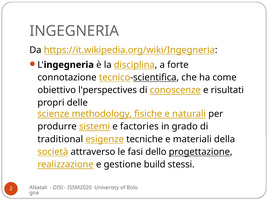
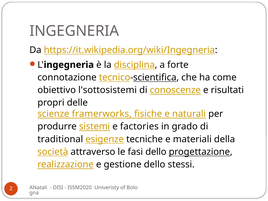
l'perspectives: l'perspectives -> l'sottosistemi (108, 90)
methodology: methodology -> framerworks (102, 114)
gestione build: build -> dello (155, 164)
